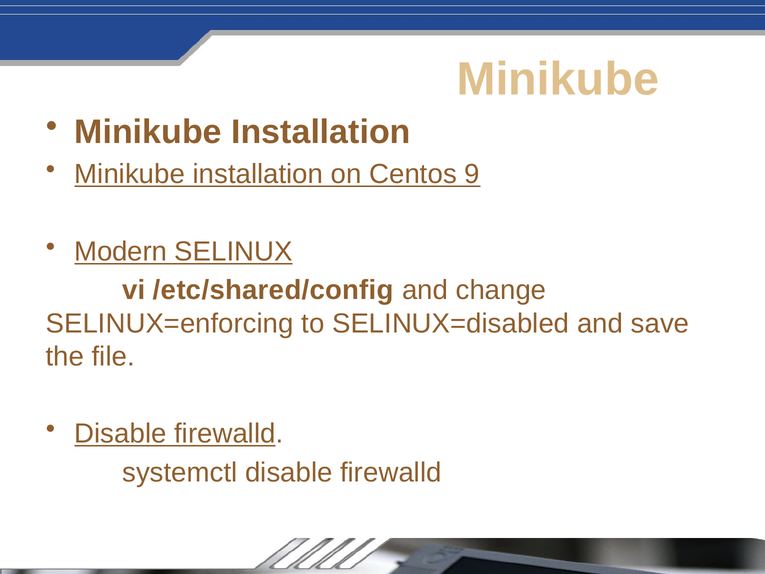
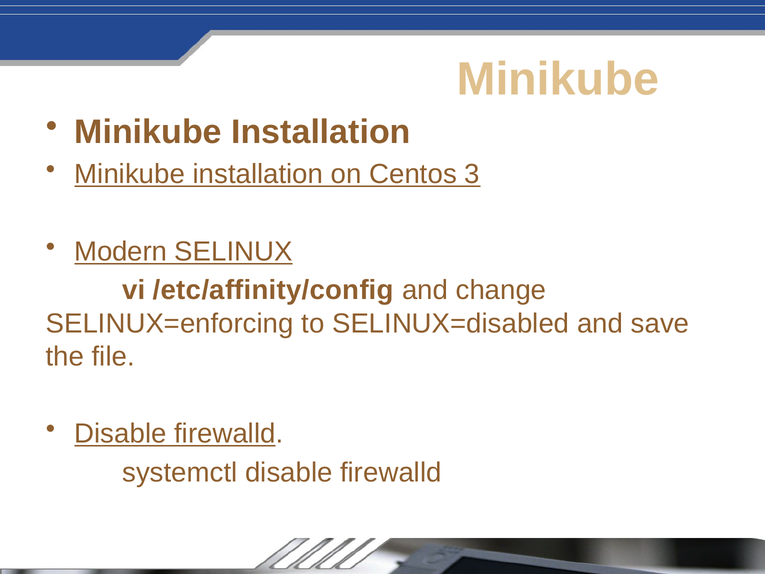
9: 9 -> 3 (472, 174)
/etc/shared/config: /etc/shared/config -> /etc/affinity/config (273, 290)
